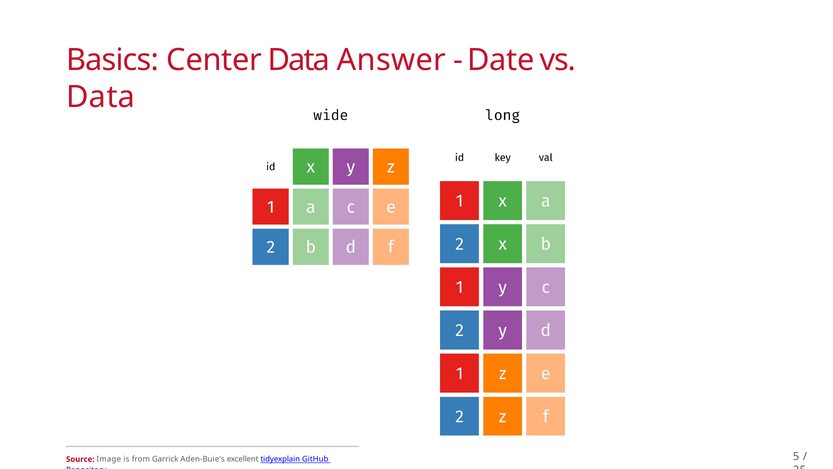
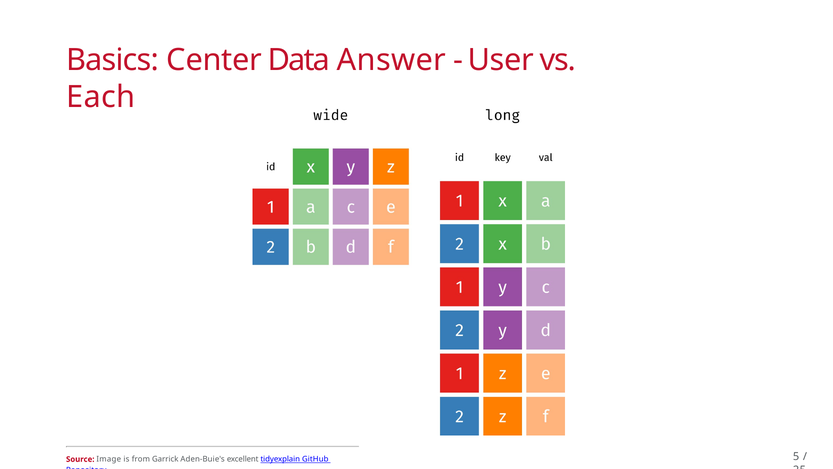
Date: Date -> User (501, 60)
Data: Data -> Each (101, 97)
